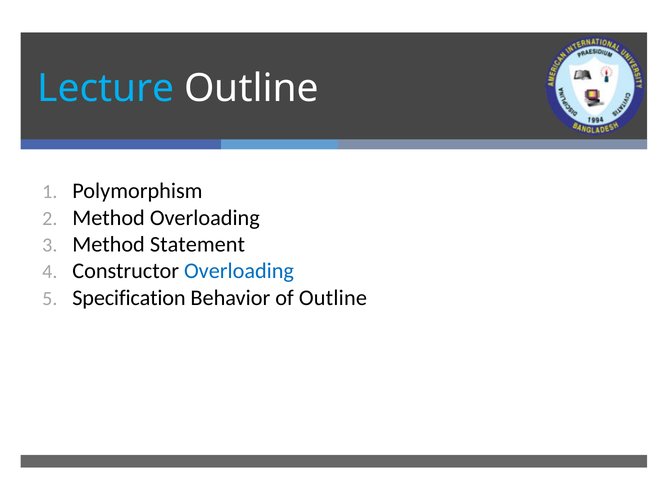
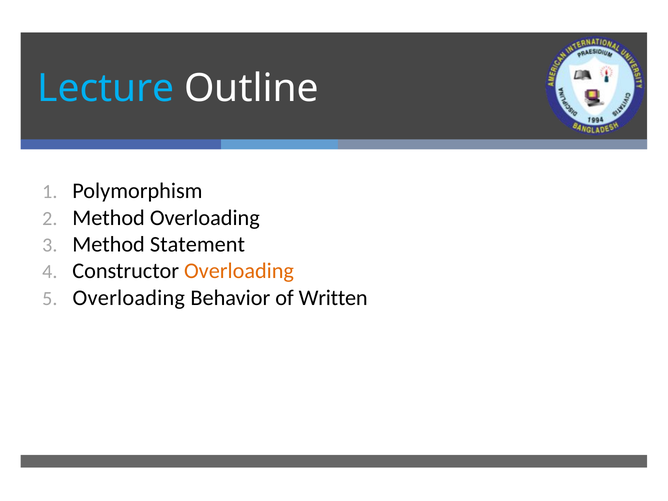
Overloading colour: blue -> orange (239, 271)
Specification: Specification -> Overloading (129, 298)
of Outline: Outline -> Written (333, 298)
